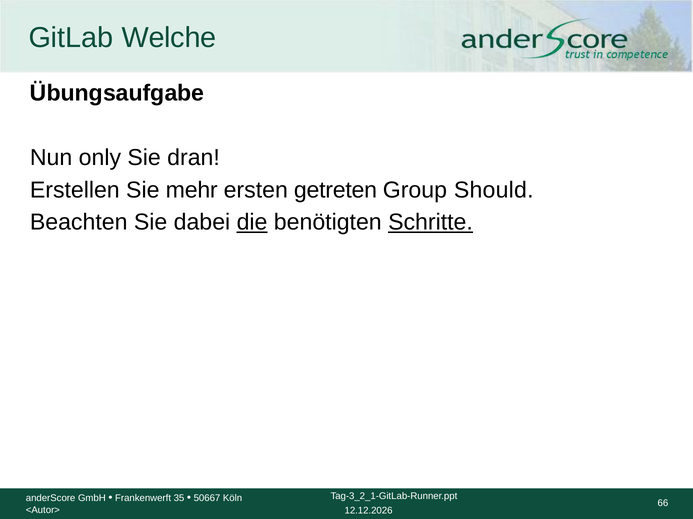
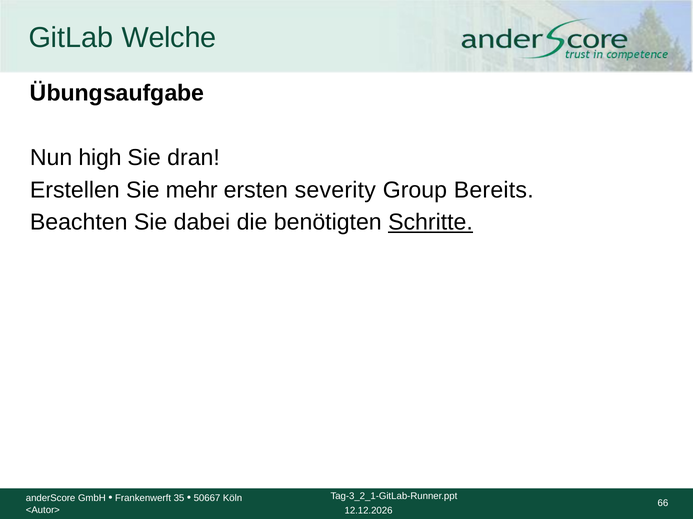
only: only -> high (100, 158)
getreten: getreten -> severity (335, 190)
Should: Should -> Bereits (494, 190)
die underline: present -> none (252, 223)
